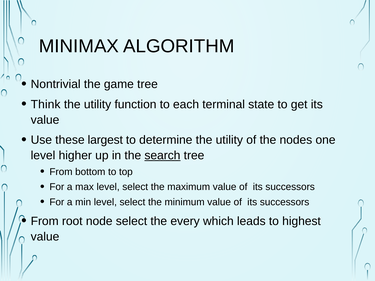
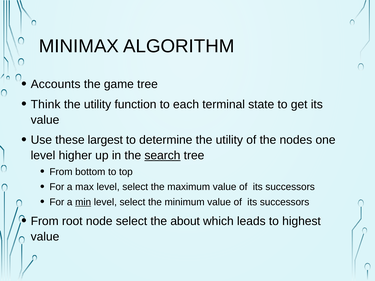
Nontrivial: Nontrivial -> Accounts (56, 84)
min underline: none -> present (83, 202)
every: every -> about (185, 221)
